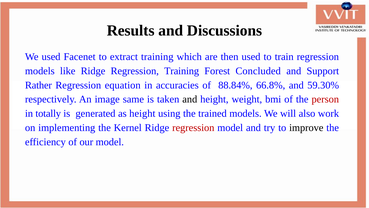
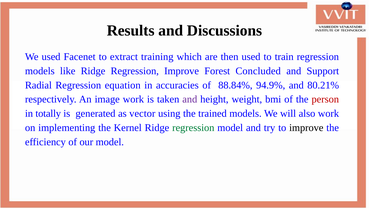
Regression Training: Training -> Improve (182, 71)
Rather: Rather -> Radial (38, 85)
66.8%: 66.8% -> 94.9% (271, 85)
59.30%: 59.30% -> 80.21% (323, 85)
image same: same -> work (133, 99)
and colour: black -> purple (190, 99)
as height: height -> vector (142, 113)
regression colour: red -> green (193, 127)
